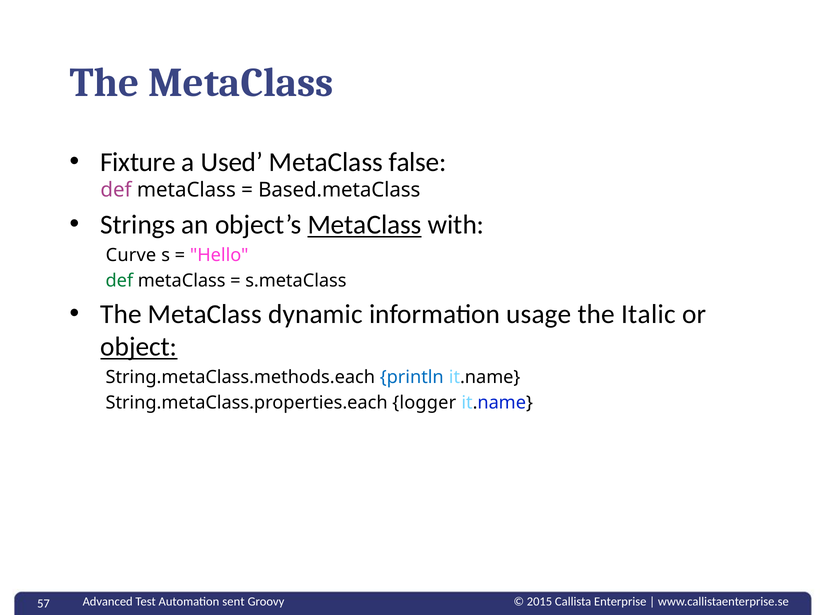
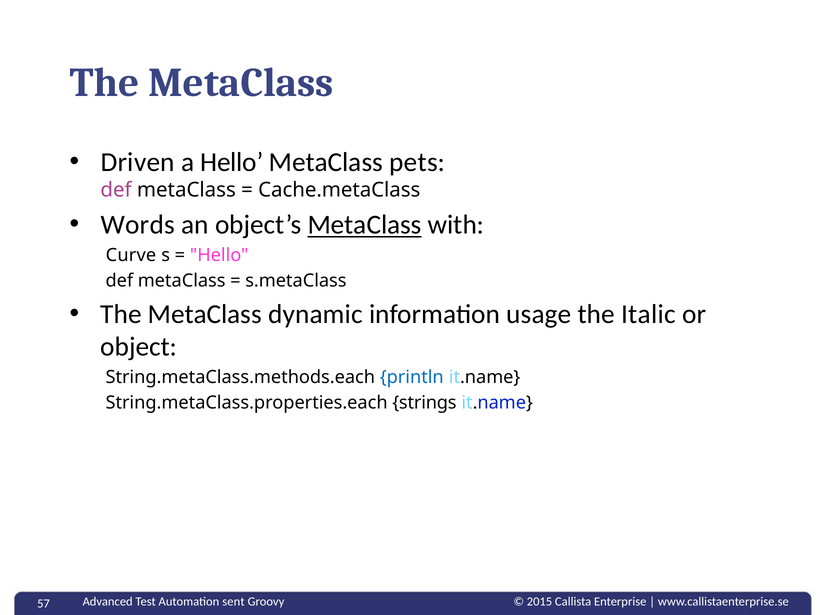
Fixture: Fixture -> Driven (138, 162)
a Used: Used -> Hello (232, 162)
false: false -> pets (417, 162)
Based.metaClass: Based.metaClass -> Cache.metaClass (339, 190)
Strings: Strings -> Words (138, 225)
def colour: green -> black (119, 281)
object underline: present -> none (139, 347)
logger: logger -> strings (424, 403)
